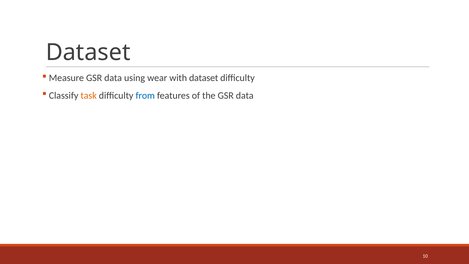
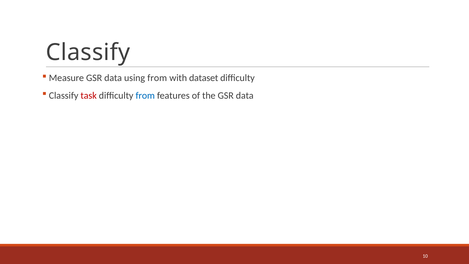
Dataset: Dataset -> Classify (88, 53)
using wear: wear -> from (157, 78)
task colour: orange -> red (89, 95)
